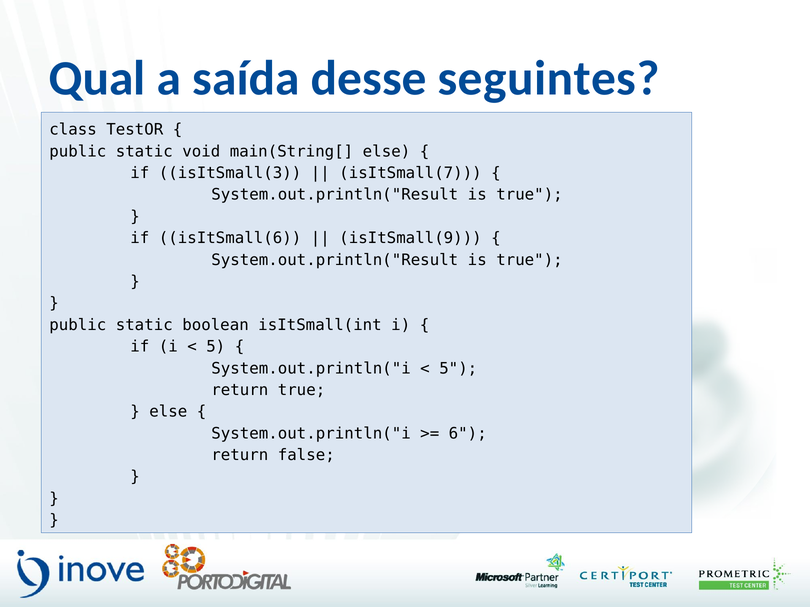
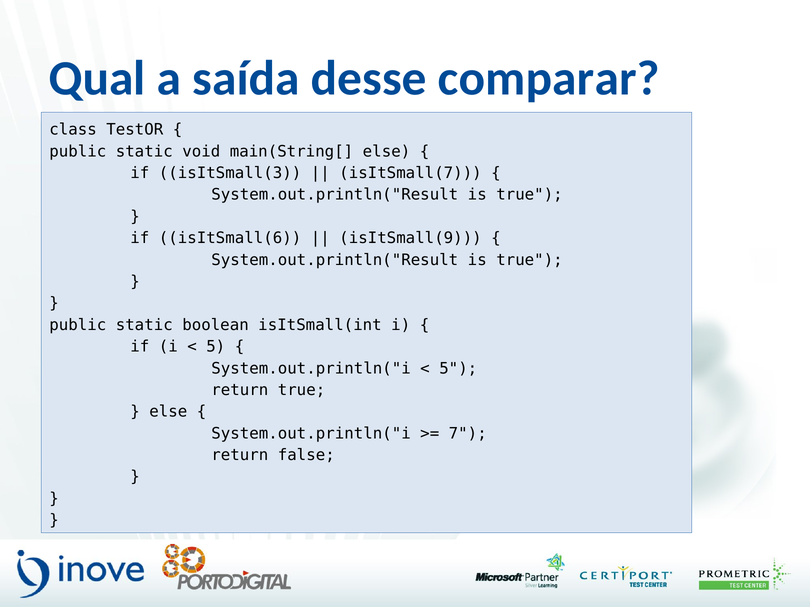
seguintes: seguintes -> comparar (549, 78)
6: 6 -> 7 (468, 434)
